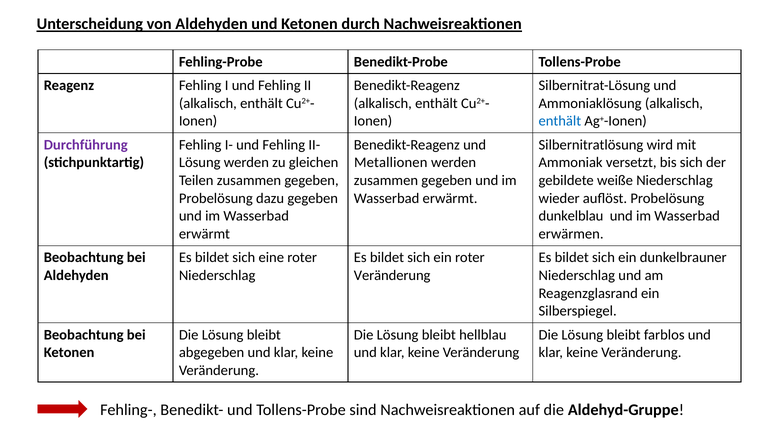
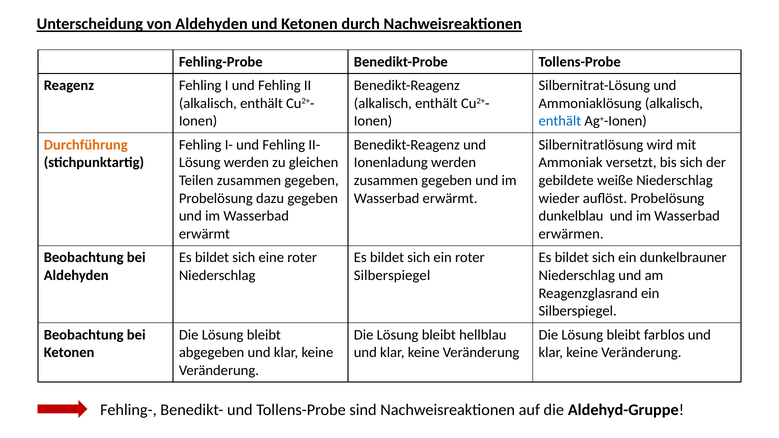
Durchführung colour: purple -> orange (86, 145)
Metallionen: Metallionen -> Ionenladung (391, 163)
Veränderung: Veränderung -> Silberspiegel (392, 276)
